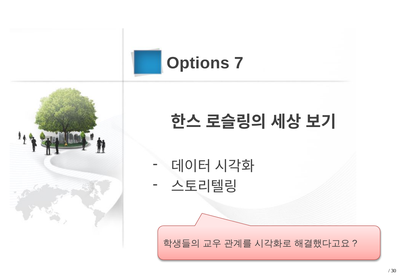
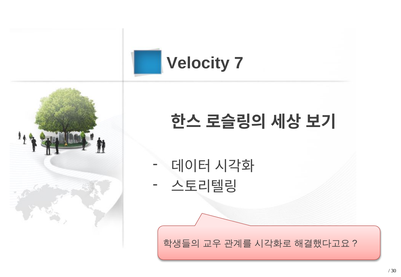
Options: Options -> Velocity (198, 63)
